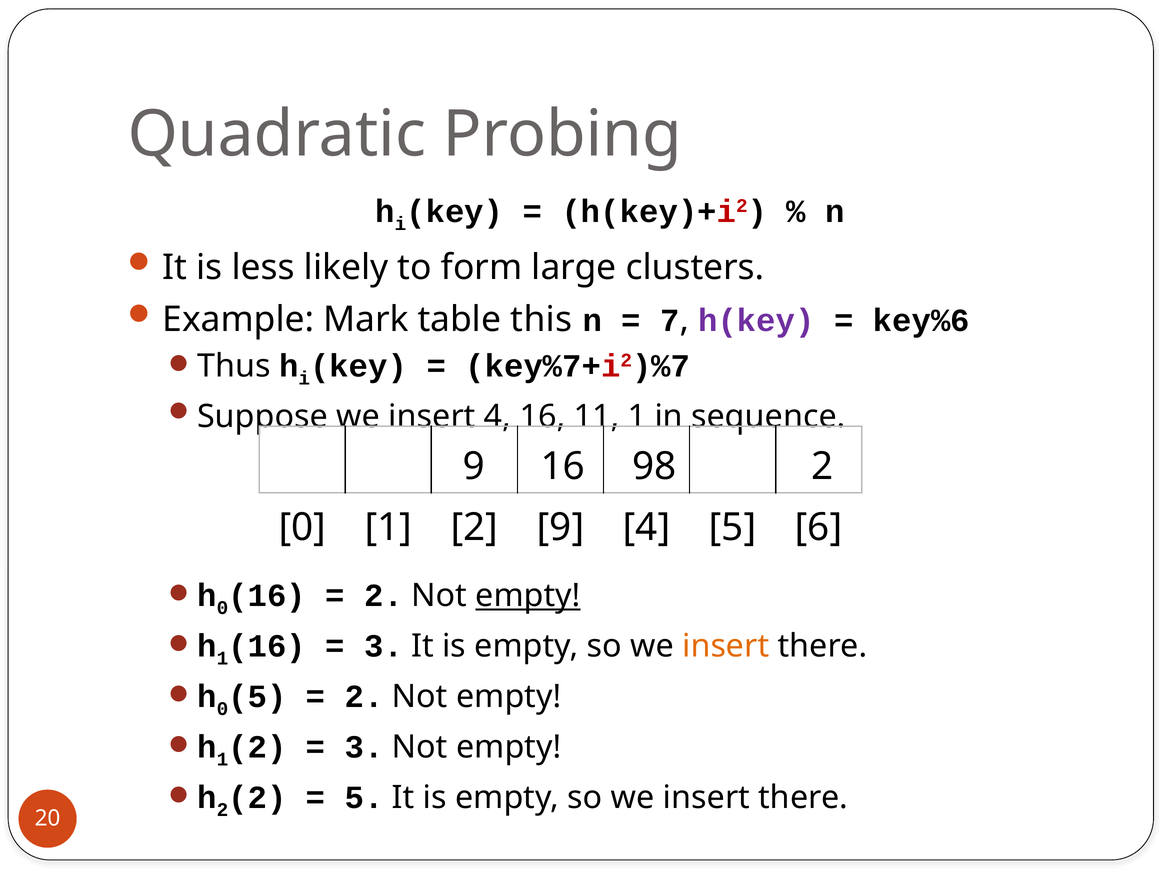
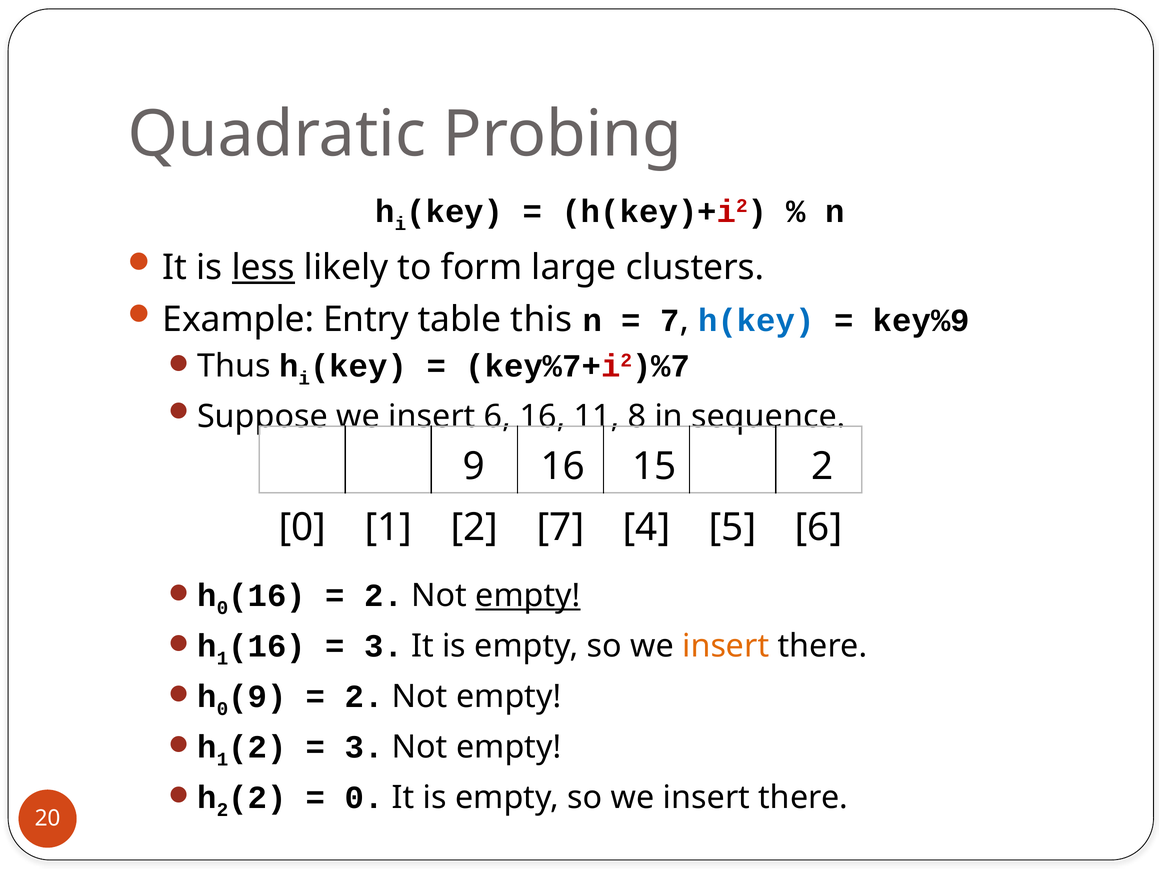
less underline: none -> present (263, 267)
Mark: Mark -> Entry (366, 319)
h(key colour: purple -> blue (756, 320)
key%6: key%6 -> key%9 (921, 320)
insert 4: 4 -> 6 (498, 416)
11 1: 1 -> 8 (637, 416)
98: 98 -> 15 (654, 466)
2 9: 9 -> 7 (560, 527)
0 5: 5 -> 9 (257, 696)
5: 5 -> 0 (364, 797)
